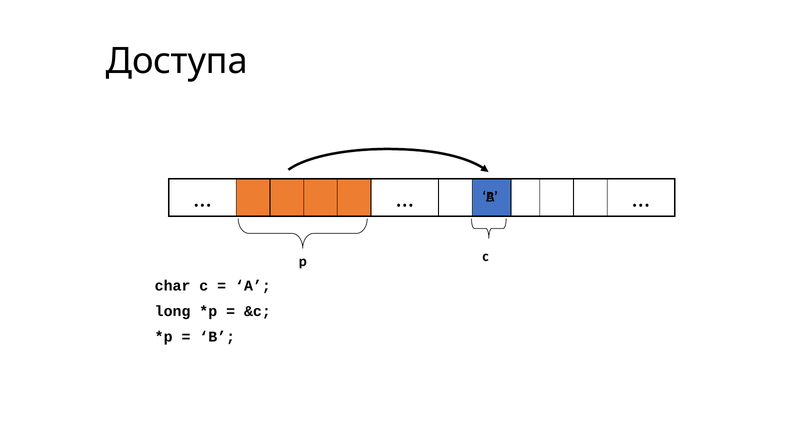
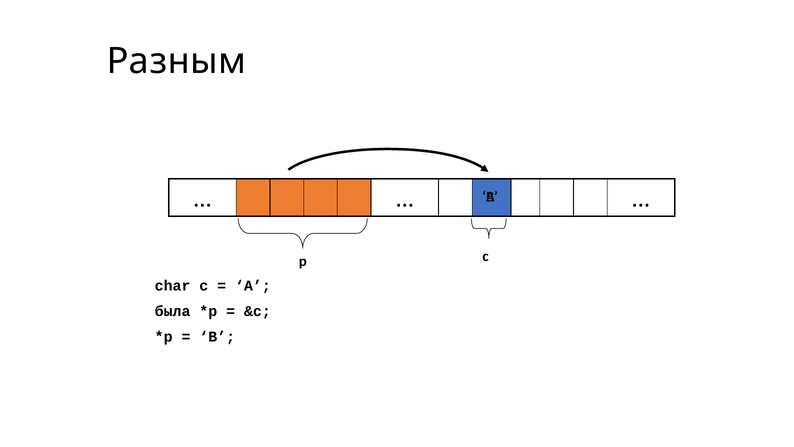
Доступа: Доступа -> Разным (176, 61)
long: long -> была (173, 311)
